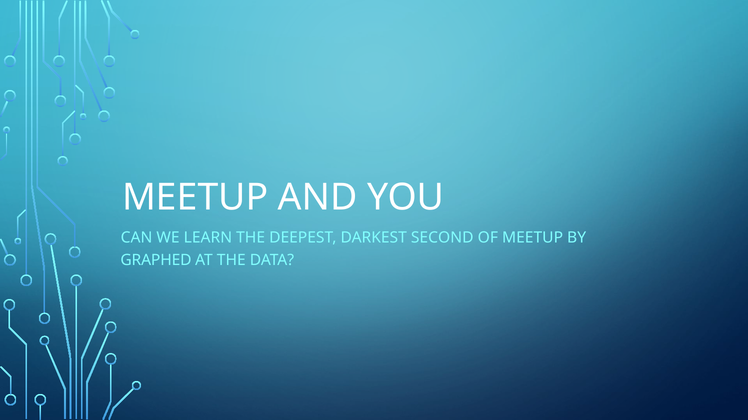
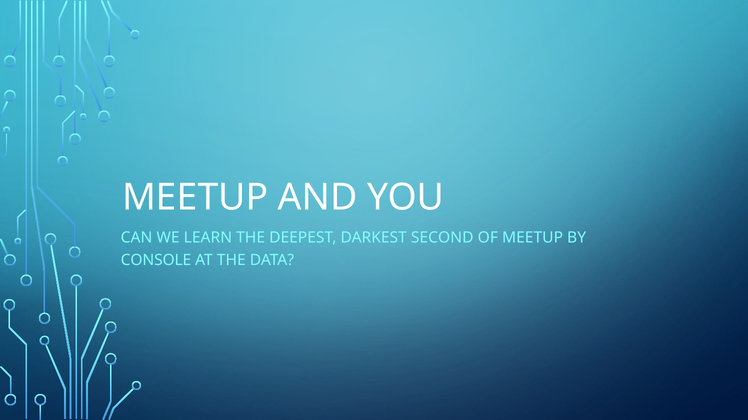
GRAPHED: GRAPHED -> CONSOLE (156, 260)
